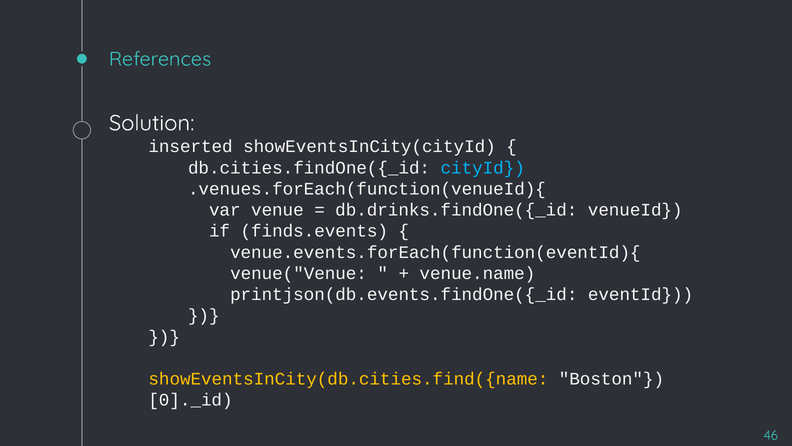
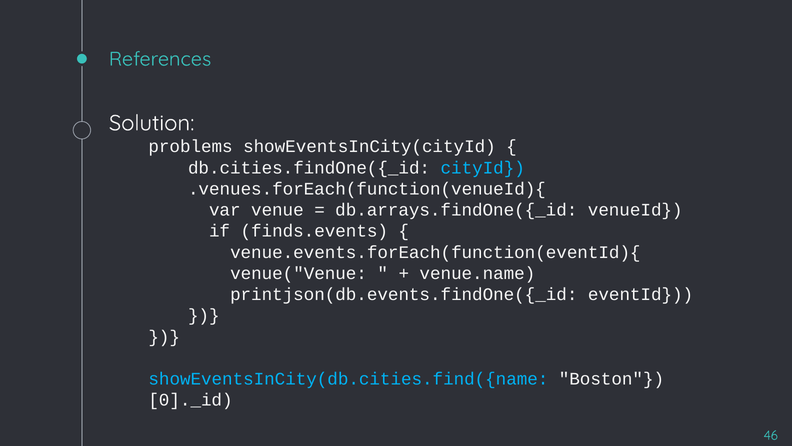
inserted: inserted -> problems (191, 146)
db.drinks.findOne({_id: db.drinks.findOne({_id -> db.arrays.findOne({_id (456, 210)
showEventsInCity(db.cities.find({name colour: yellow -> light blue (348, 379)
